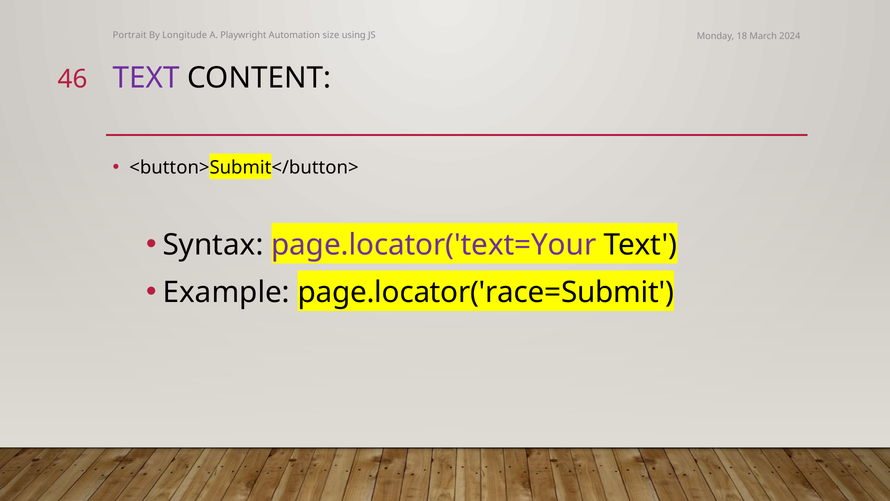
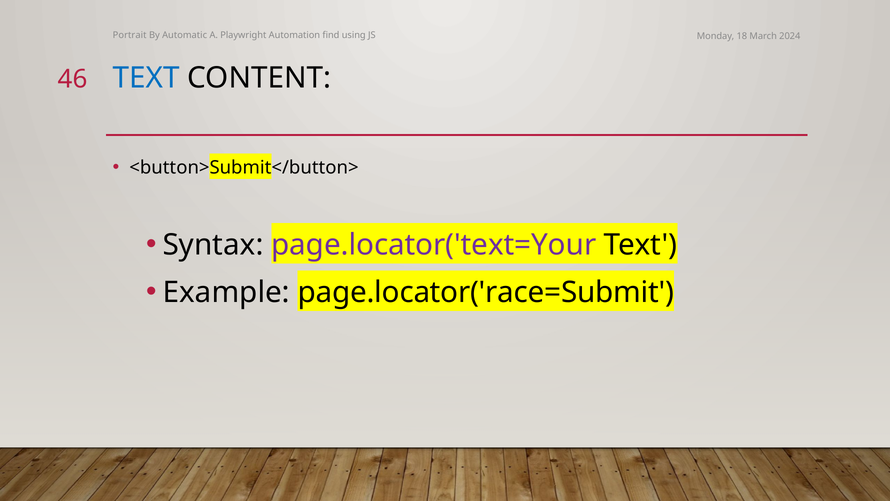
Longitude: Longitude -> Automatic (185, 35)
size: size -> find (331, 35)
TEXT colour: purple -> blue (146, 78)
